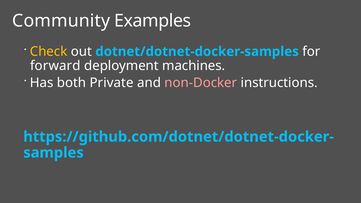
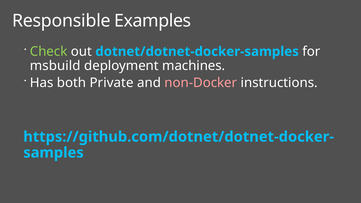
Community: Community -> Responsible (61, 21)
Check colour: yellow -> light green (49, 52)
forward: forward -> msbuild (55, 66)
